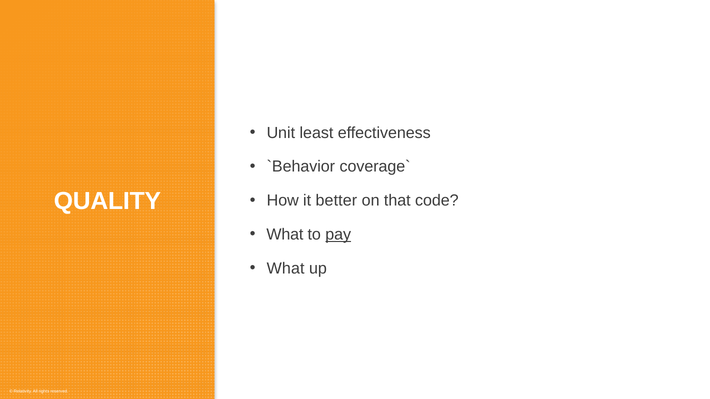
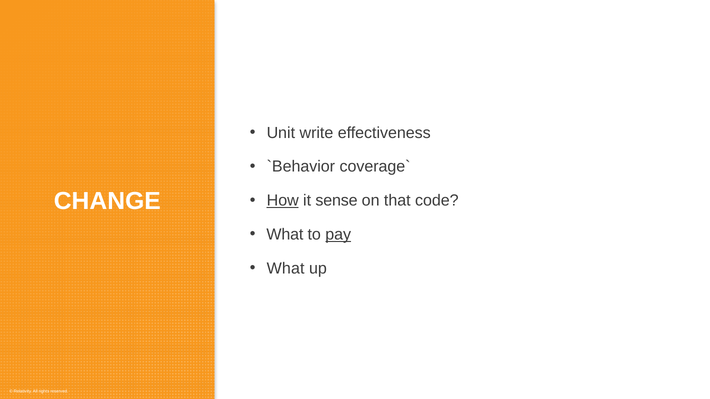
least: least -> write (316, 133)
QUALITY: QUALITY -> CHANGE (107, 201)
How underline: none -> present (283, 201)
better: better -> sense (337, 201)
